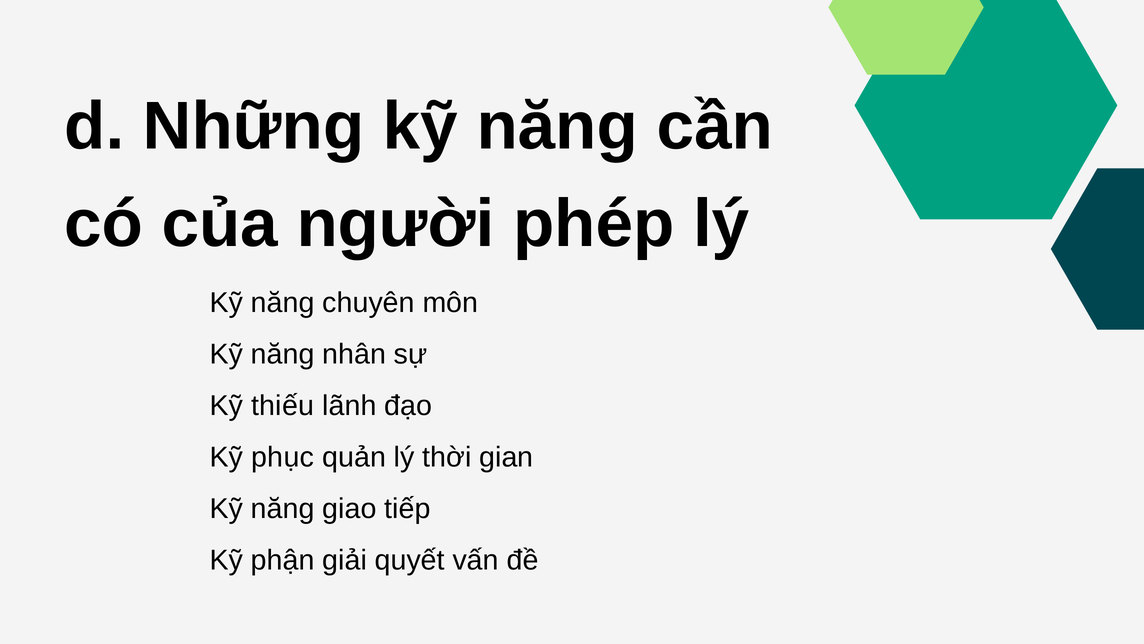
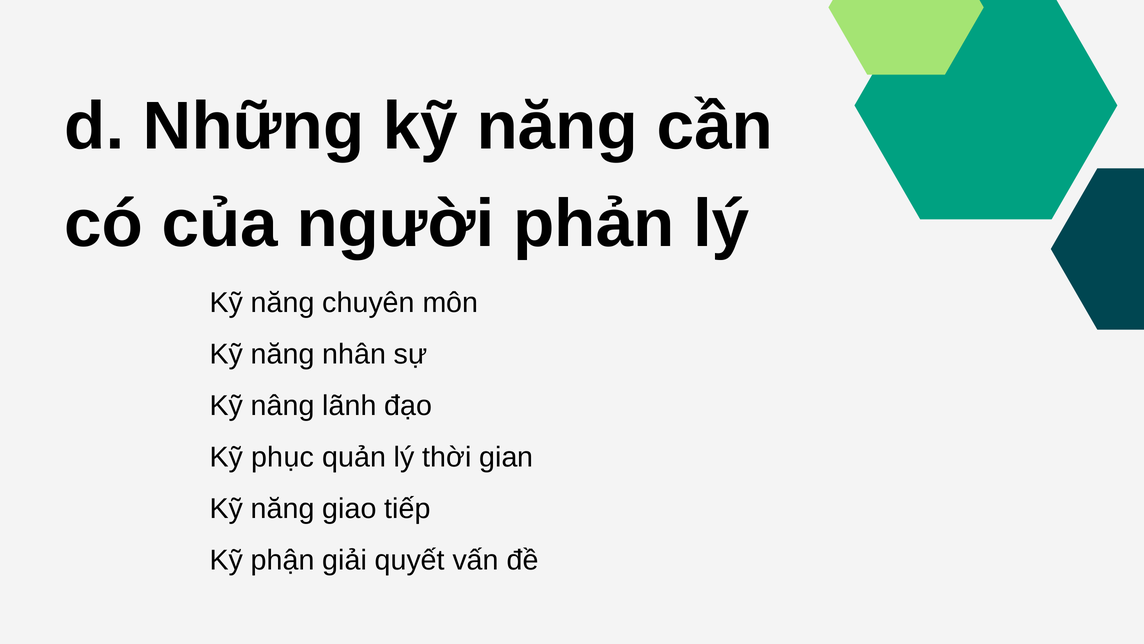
phép: phép -> phản (594, 224)
thiếu: thiếu -> nâng (283, 405)
